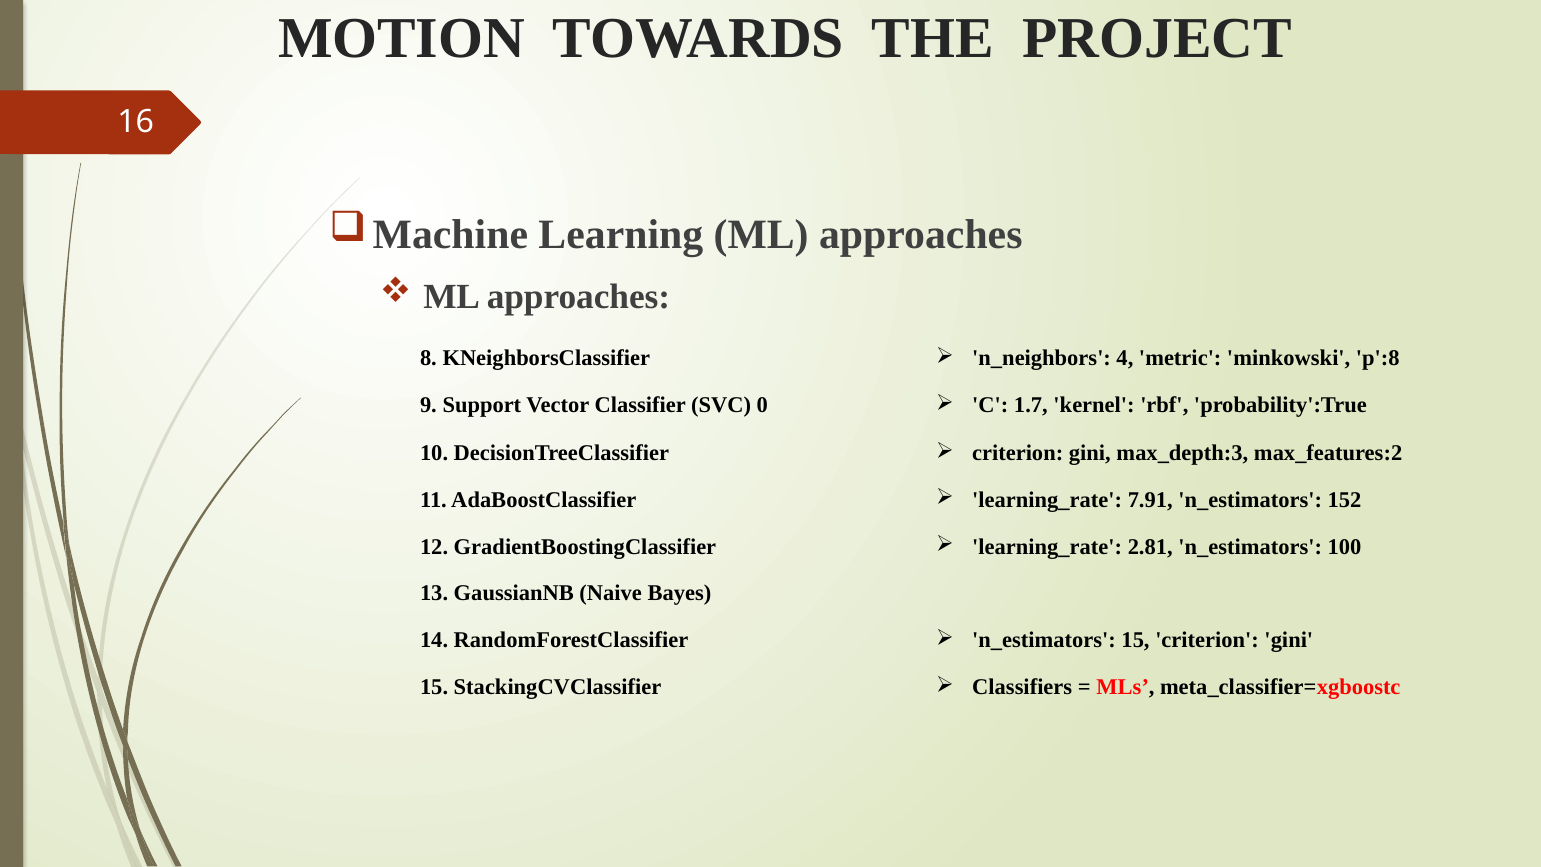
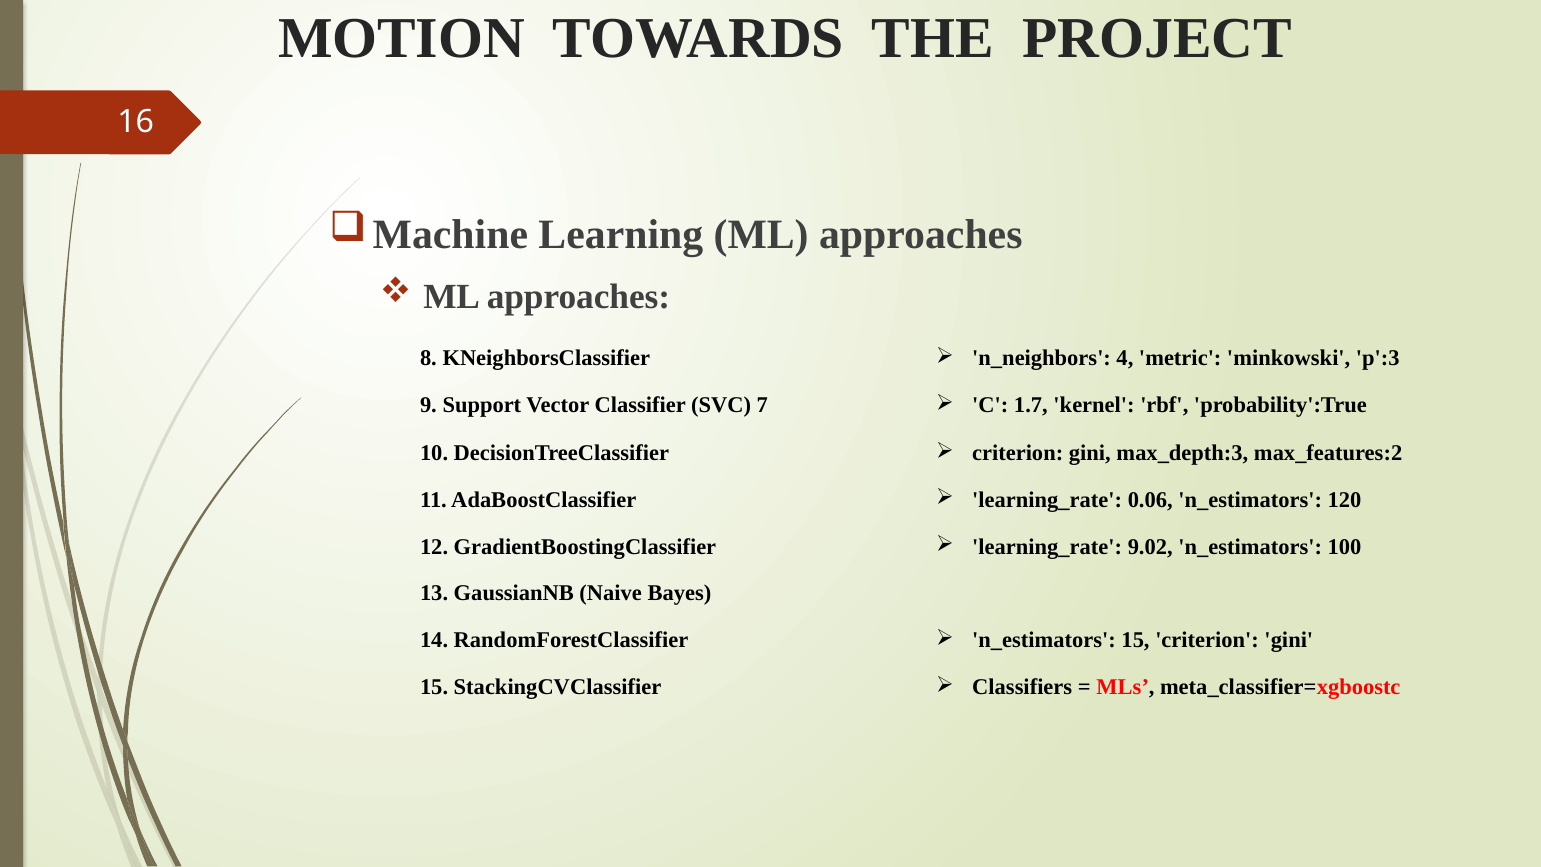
p':8: p':8 -> p':3 (1378, 358)
0: 0 -> 7 (762, 405)
7.91: 7.91 -> 0.06 (1150, 500)
152: 152 -> 120 (1344, 500)
2.81: 2.81 -> 9.02 (1150, 547)
